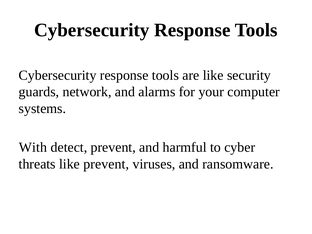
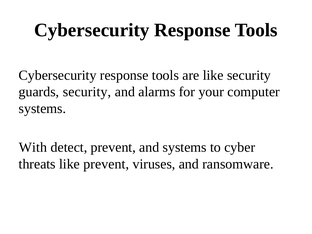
guards network: network -> security (87, 92)
and harmful: harmful -> systems (185, 147)
